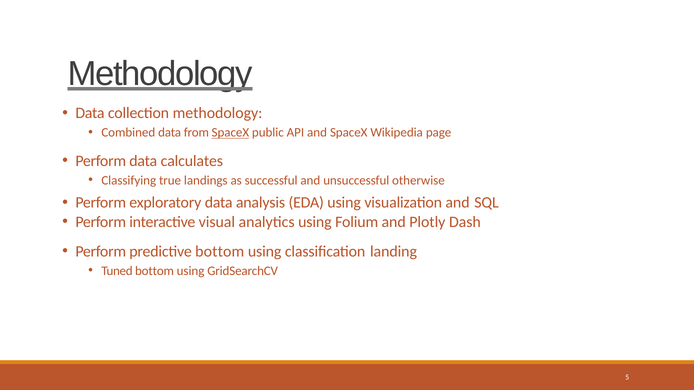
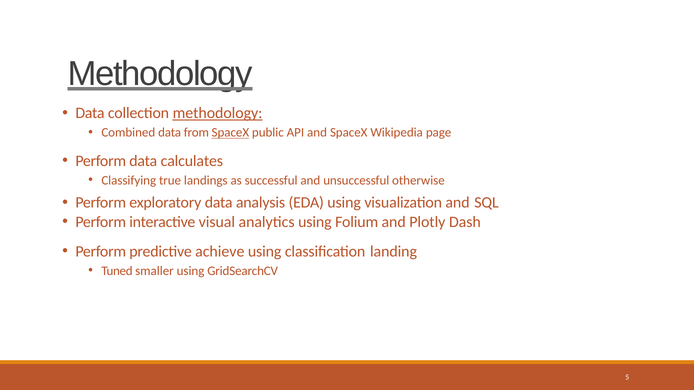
methodology underline: none -> present (218, 113)
predictive bottom: bottom -> achieve (220, 252)
Tuned bottom: bottom -> smaller (154, 271)
